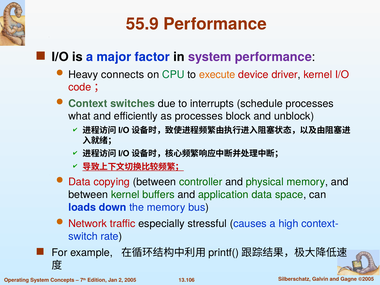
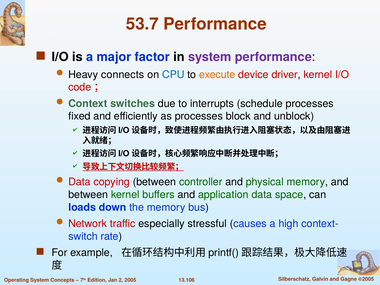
55.9: 55.9 -> 53.7 (142, 24)
CPU colour: green -> blue (173, 75)
what: what -> fixed (79, 116)
